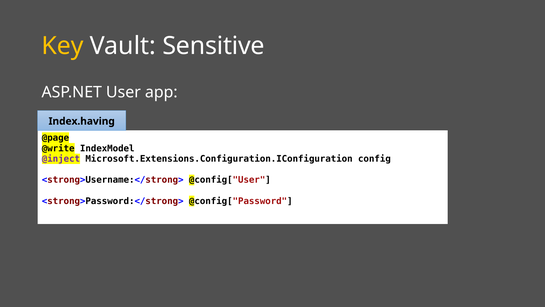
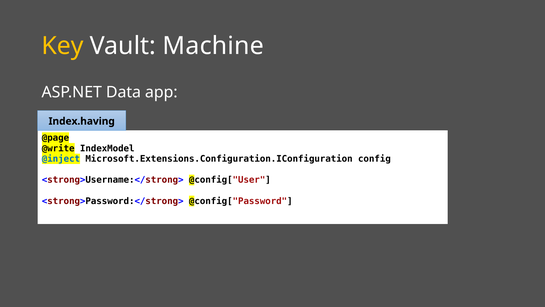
Sensitive: Sensitive -> Machine (213, 46)
User: User -> Data (123, 92)
@inject colour: purple -> blue (61, 159)
